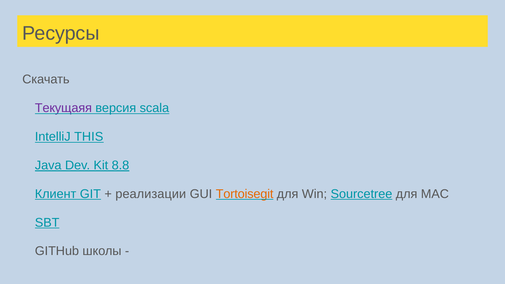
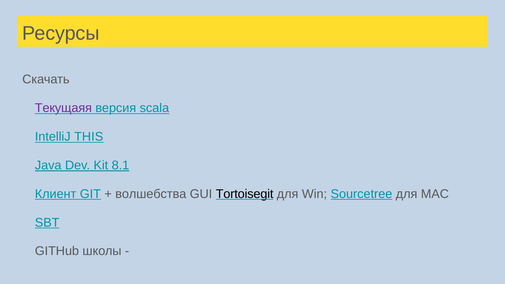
8.8: 8.8 -> 8.1 (120, 165)
реализации: реализации -> волшебства (151, 194)
Tortoisegit colour: orange -> black (245, 194)
